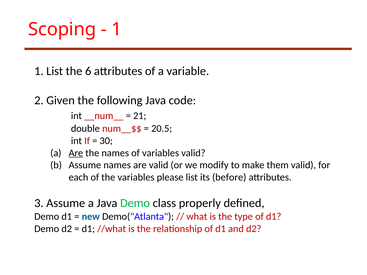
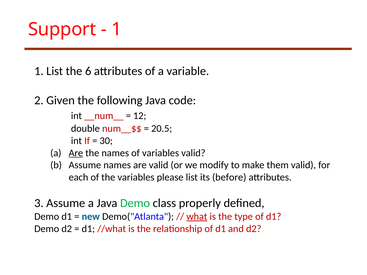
Scoping: Scoping -> Support (62, 29)
21: 21 -> 12 (140, 116)
what underline: none -> present (197, 217)
